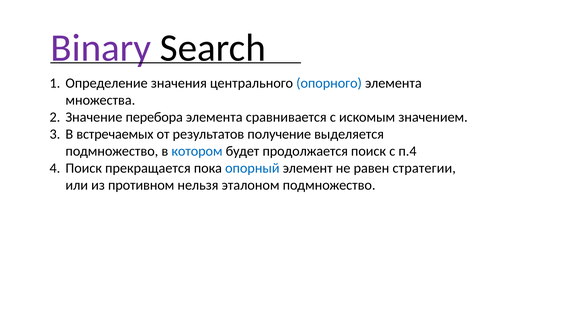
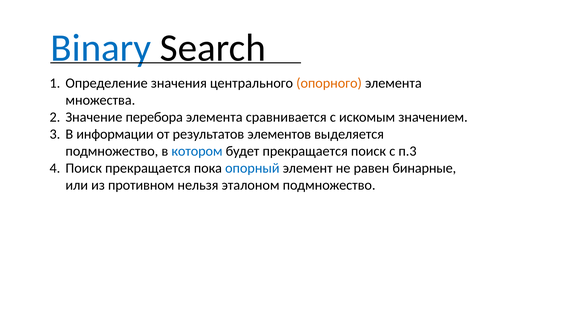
Binary colour: purple -> blue (101, 48)
опорного colour: blue -> orange (329, 83)
встречаемых: встречаемых -> информации (115, 134)
получение: получение -> элементов (279, 134)
будет продолжается: продолжается -> прекращается (305, 151)
п.4: п.4 -> п.3 (407, 151)
стратегии: стратегии -> бинарные (424, 168)
